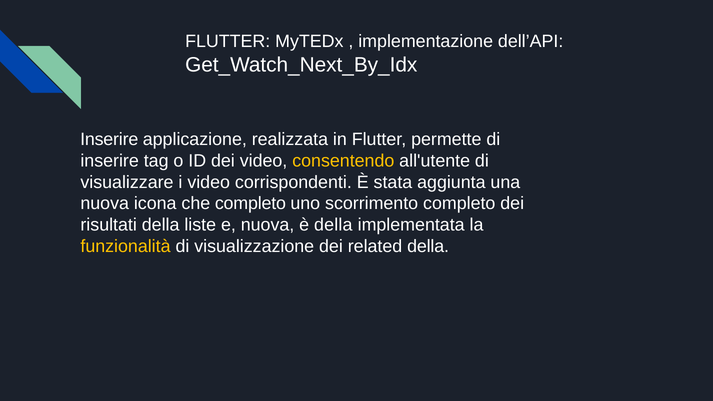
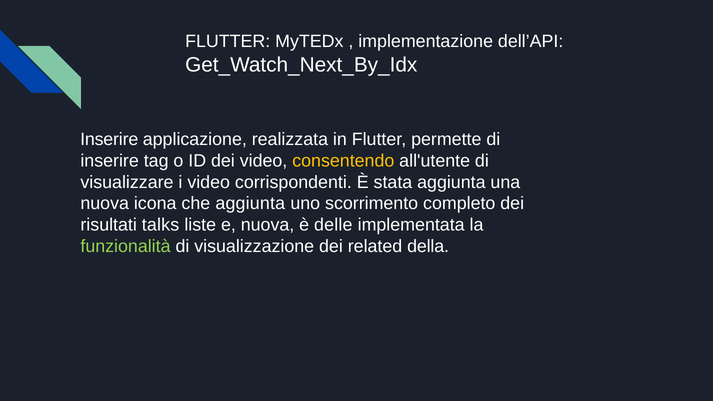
che completo: completo -> aggiunta (250, 204)
risultati della: della -> talks (161, 225)
è della: della -> delle (333, 225)
funzionalità colour: yellow -> light green (125, 246)
